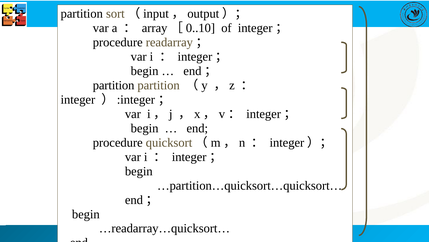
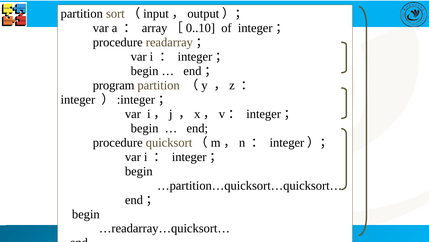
partition: partition -> program (114, 85)
